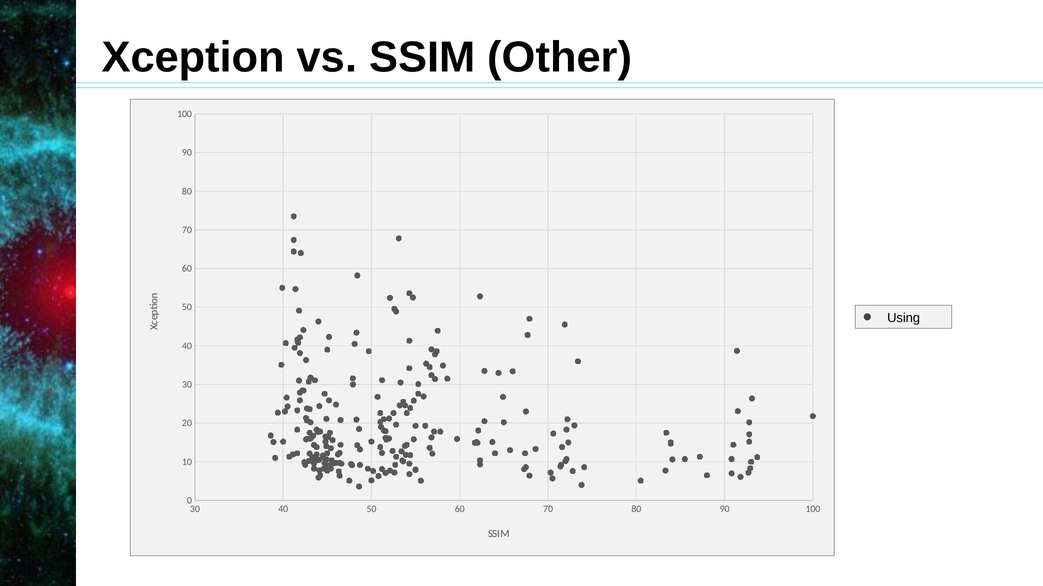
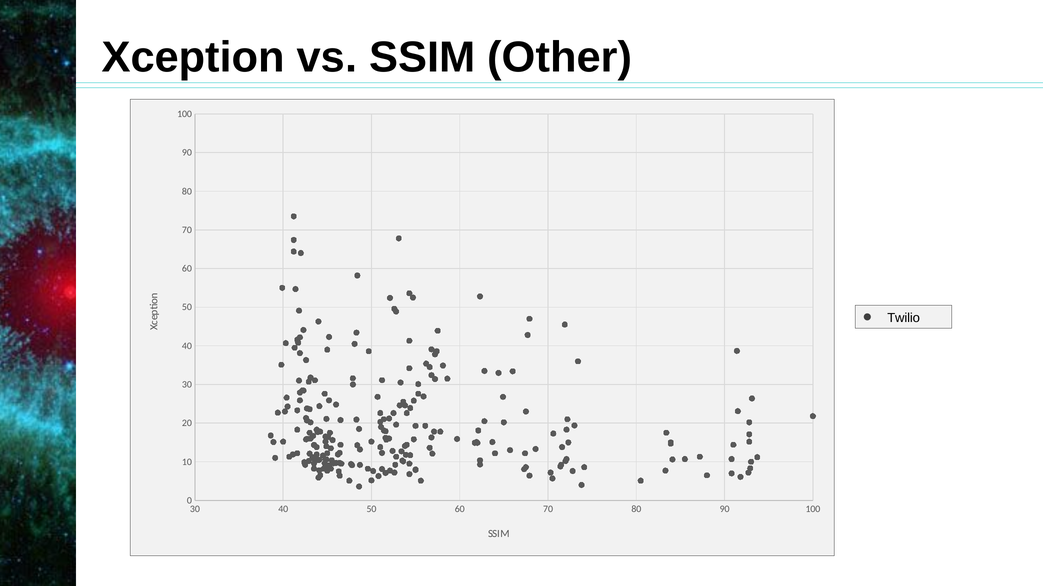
Using: Using -> Twilio (904, 318)
